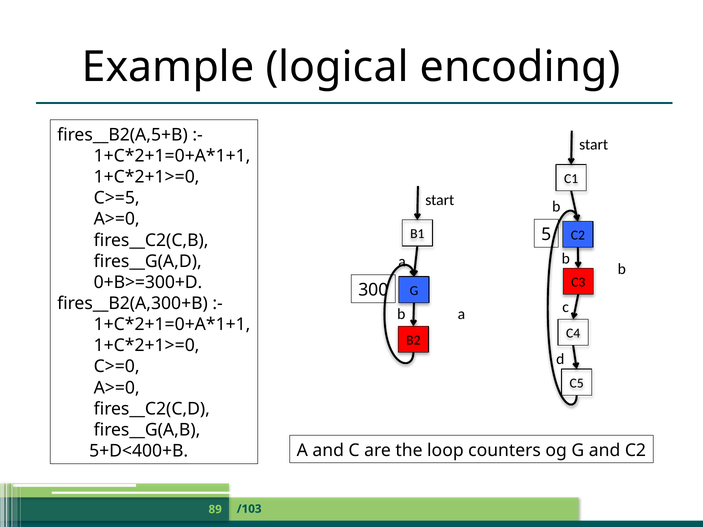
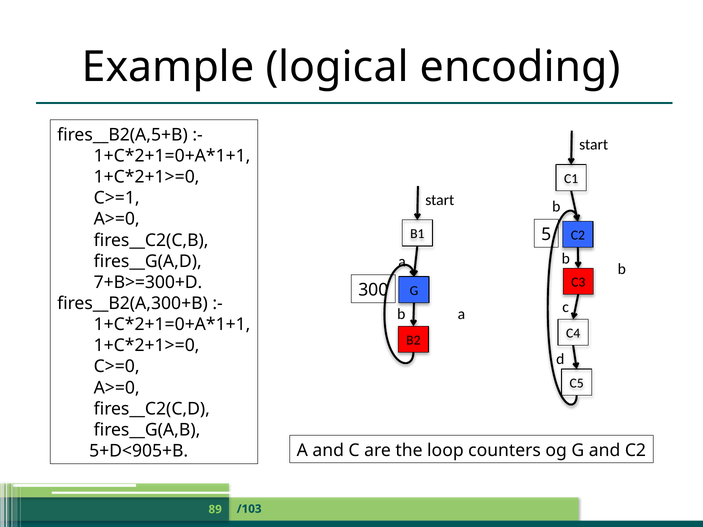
C>=5: C>=5 -> C>=1 (117, 198)
0+B>=300+D: 0+B>=300+D -> 7+B>=300+D (148, 283)
5+D<400+B: 5+D<400+B -> 5+D<905+B (139, 451)
